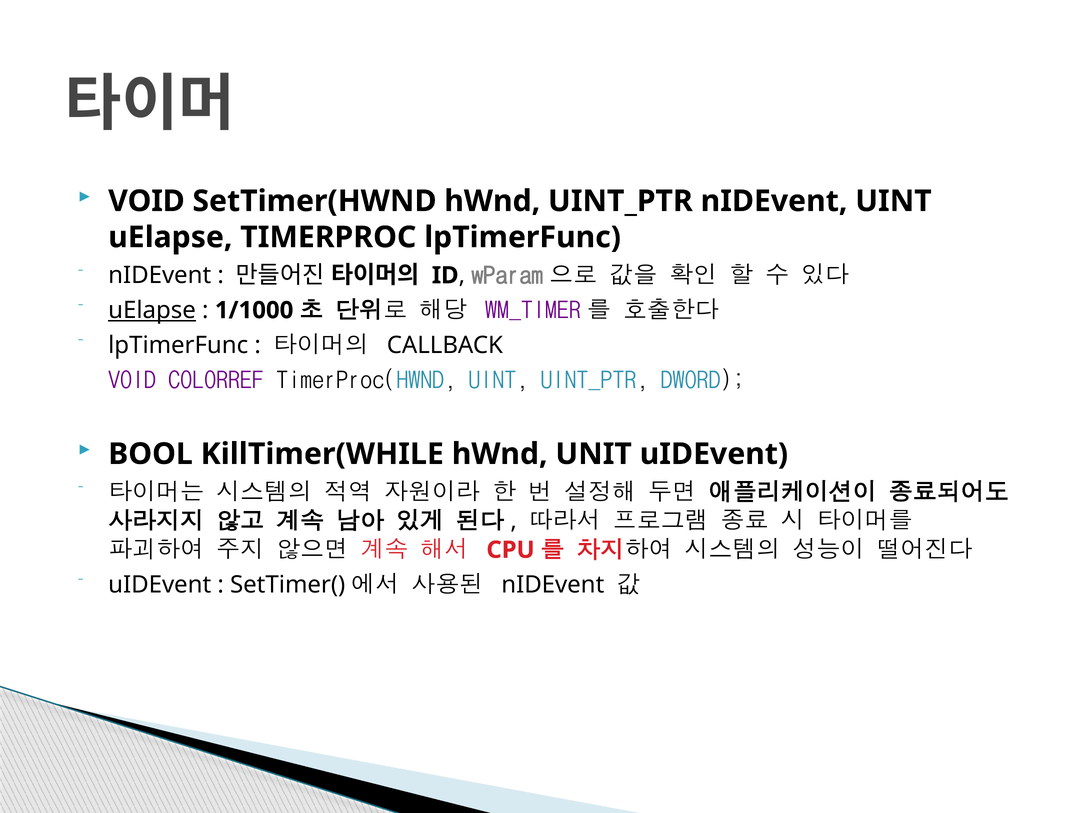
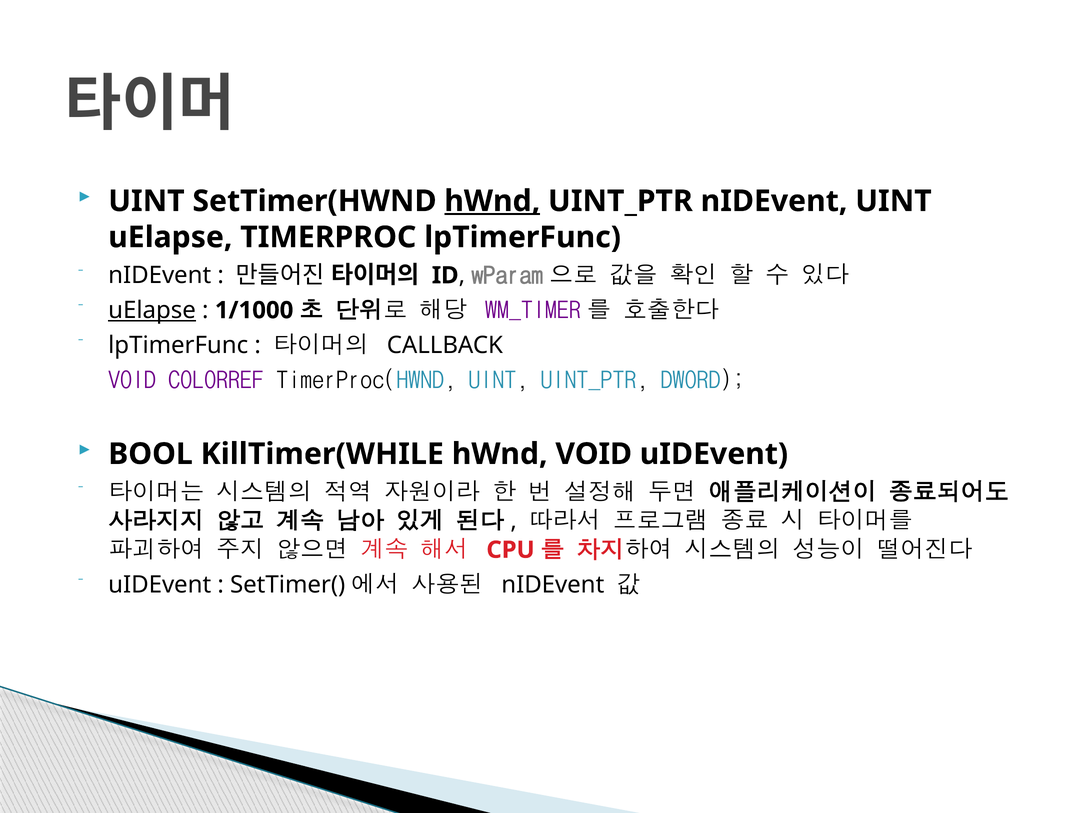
VOID: VOID -> UINT (146, 201)
hWnd underline: none -> present (492, 201)
hWnd UNIT: UNIT -> VOID (594, 454)
